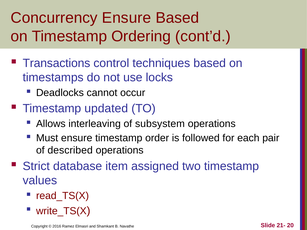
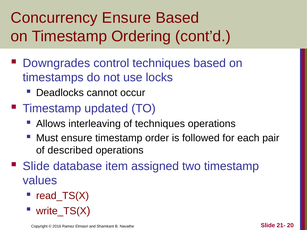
Transactions: Transactions -> Downgrades (56, 63)
of subsystem: subsystem -> techniques (160, 124)
Strict: Strict -> Slide (36, 166)
